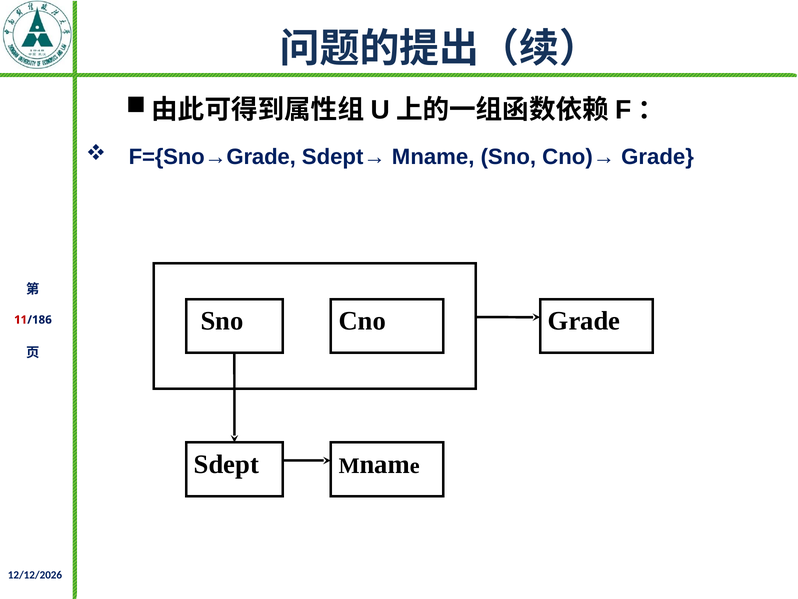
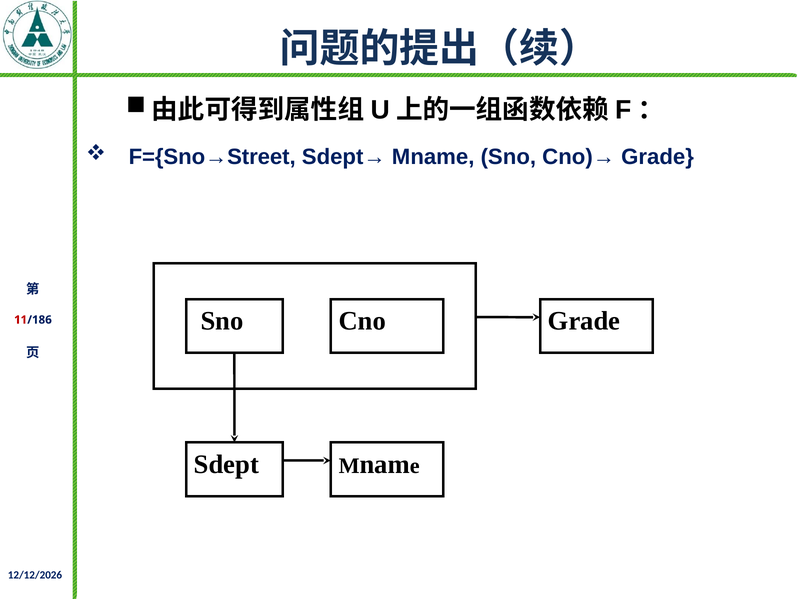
F={Sno→Grade: F={Sno→Grade -> F={Sno→Street (212, 157)
